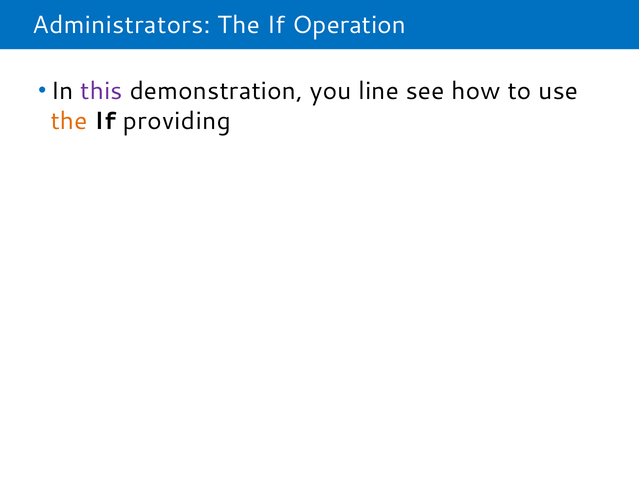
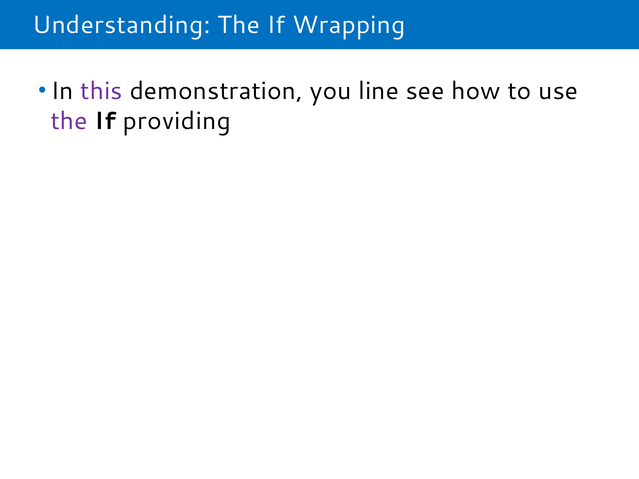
Administrators: Administrators -> Understanding (121, 25)
Operation: Operation -> Wrapping (349, 25)
the colour: orange -> purple (69, 121)
